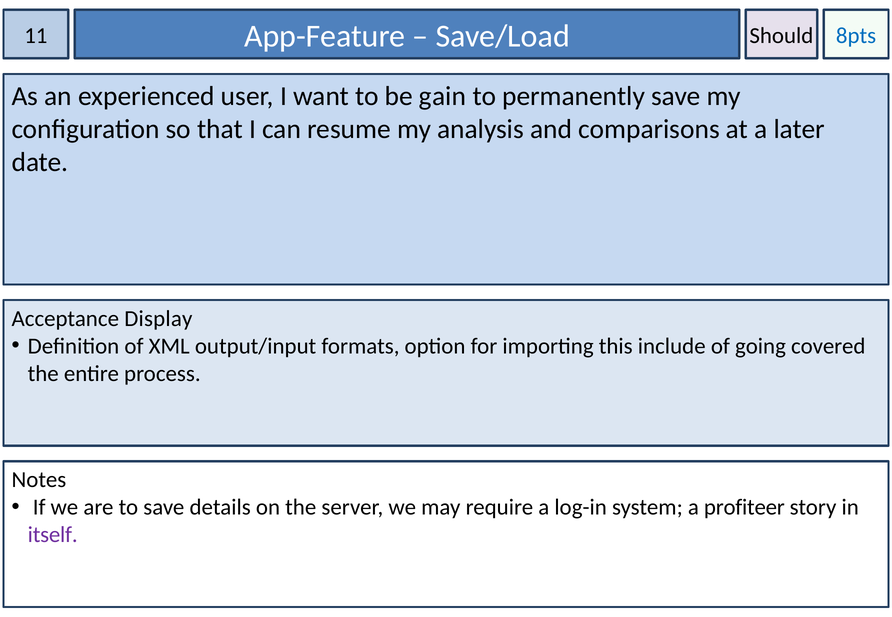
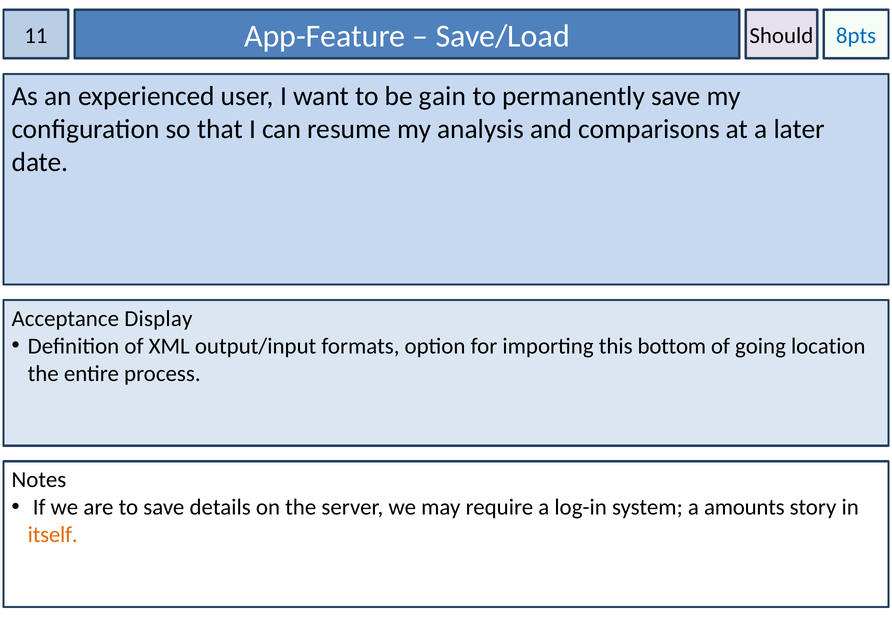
include: include -> bottom (672, 346)
covered: covered -> location (828, 346)
profiteer: profiteer -> amounts (744, 508)
itself colour: purple -> orange (53, 535)
